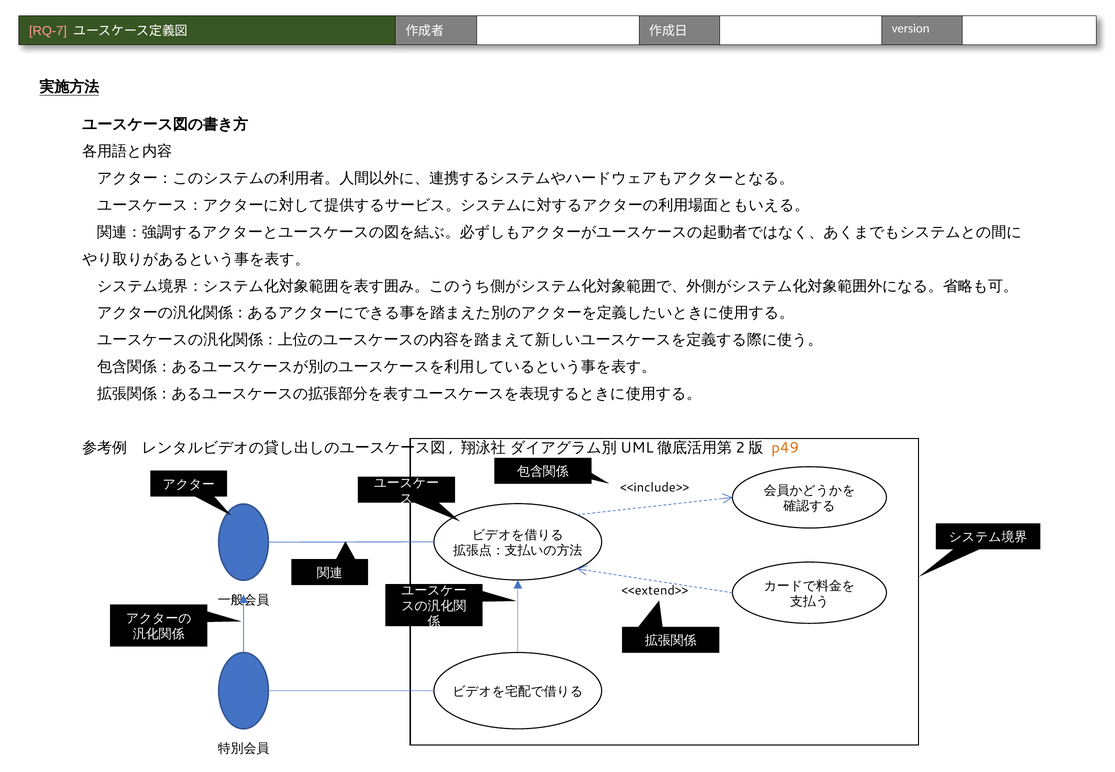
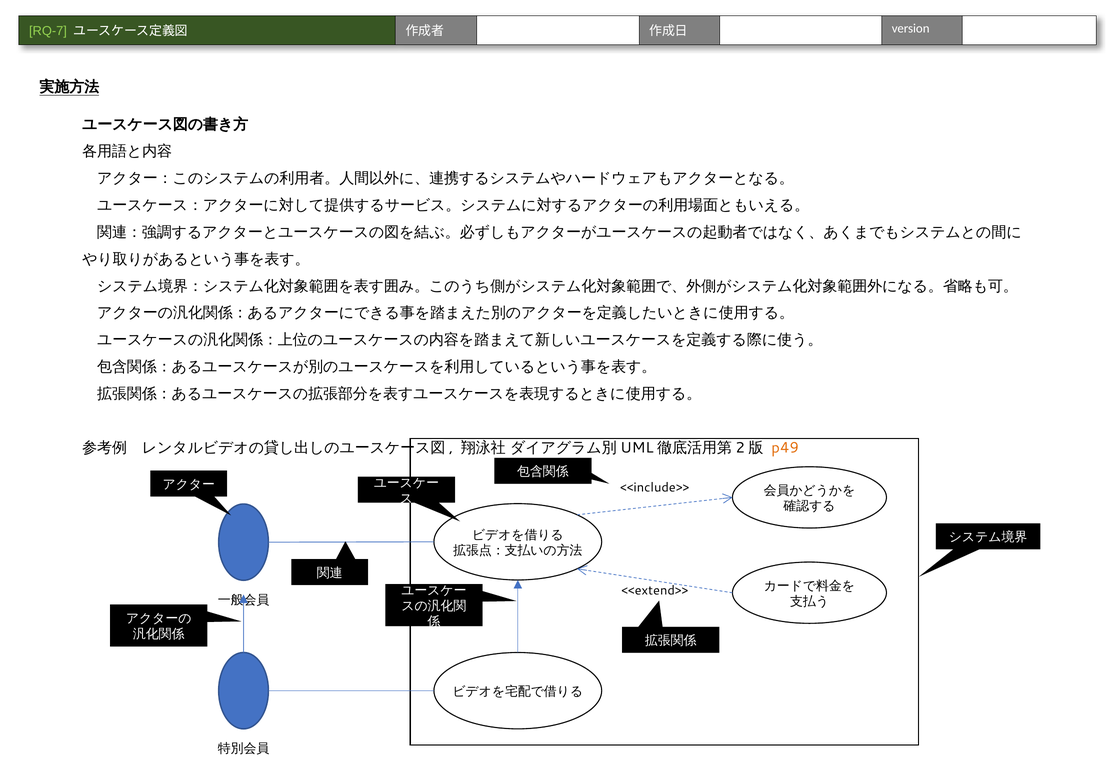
RQ-7 colour: pink -> light green (48, 31)
